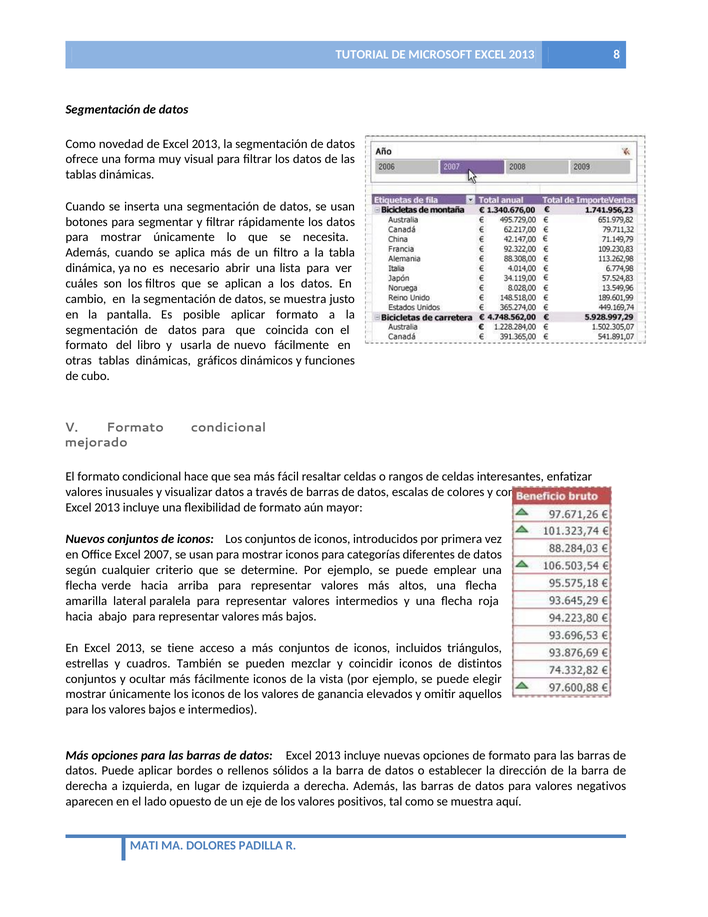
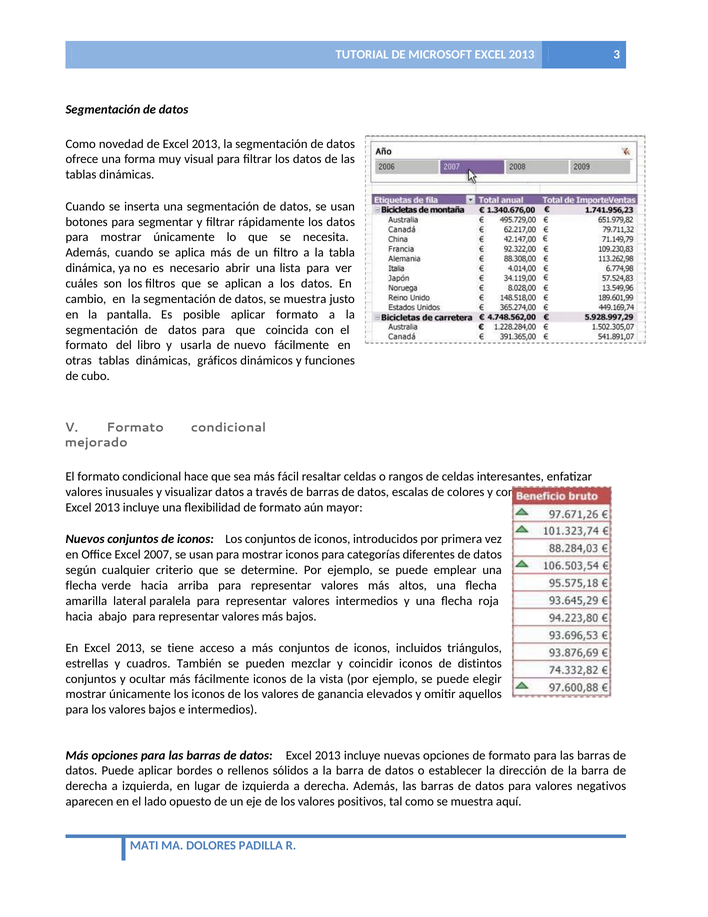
8: 8 -> 3 (617, 55)
